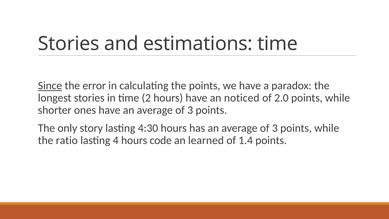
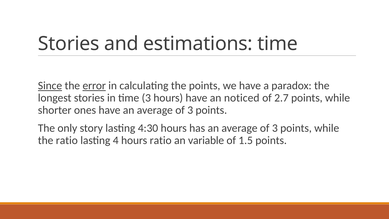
error underline: none -> present (94, 86)
time 2: 2 -> 3 (146, 98)
2.0: 2.0 -> 2.7 (281, 98)
hours code: code -> ratio (161, 140)
learned: learned -> variable (206, 140)
1.4: 1.4 -> 1.5 (246, 140)
